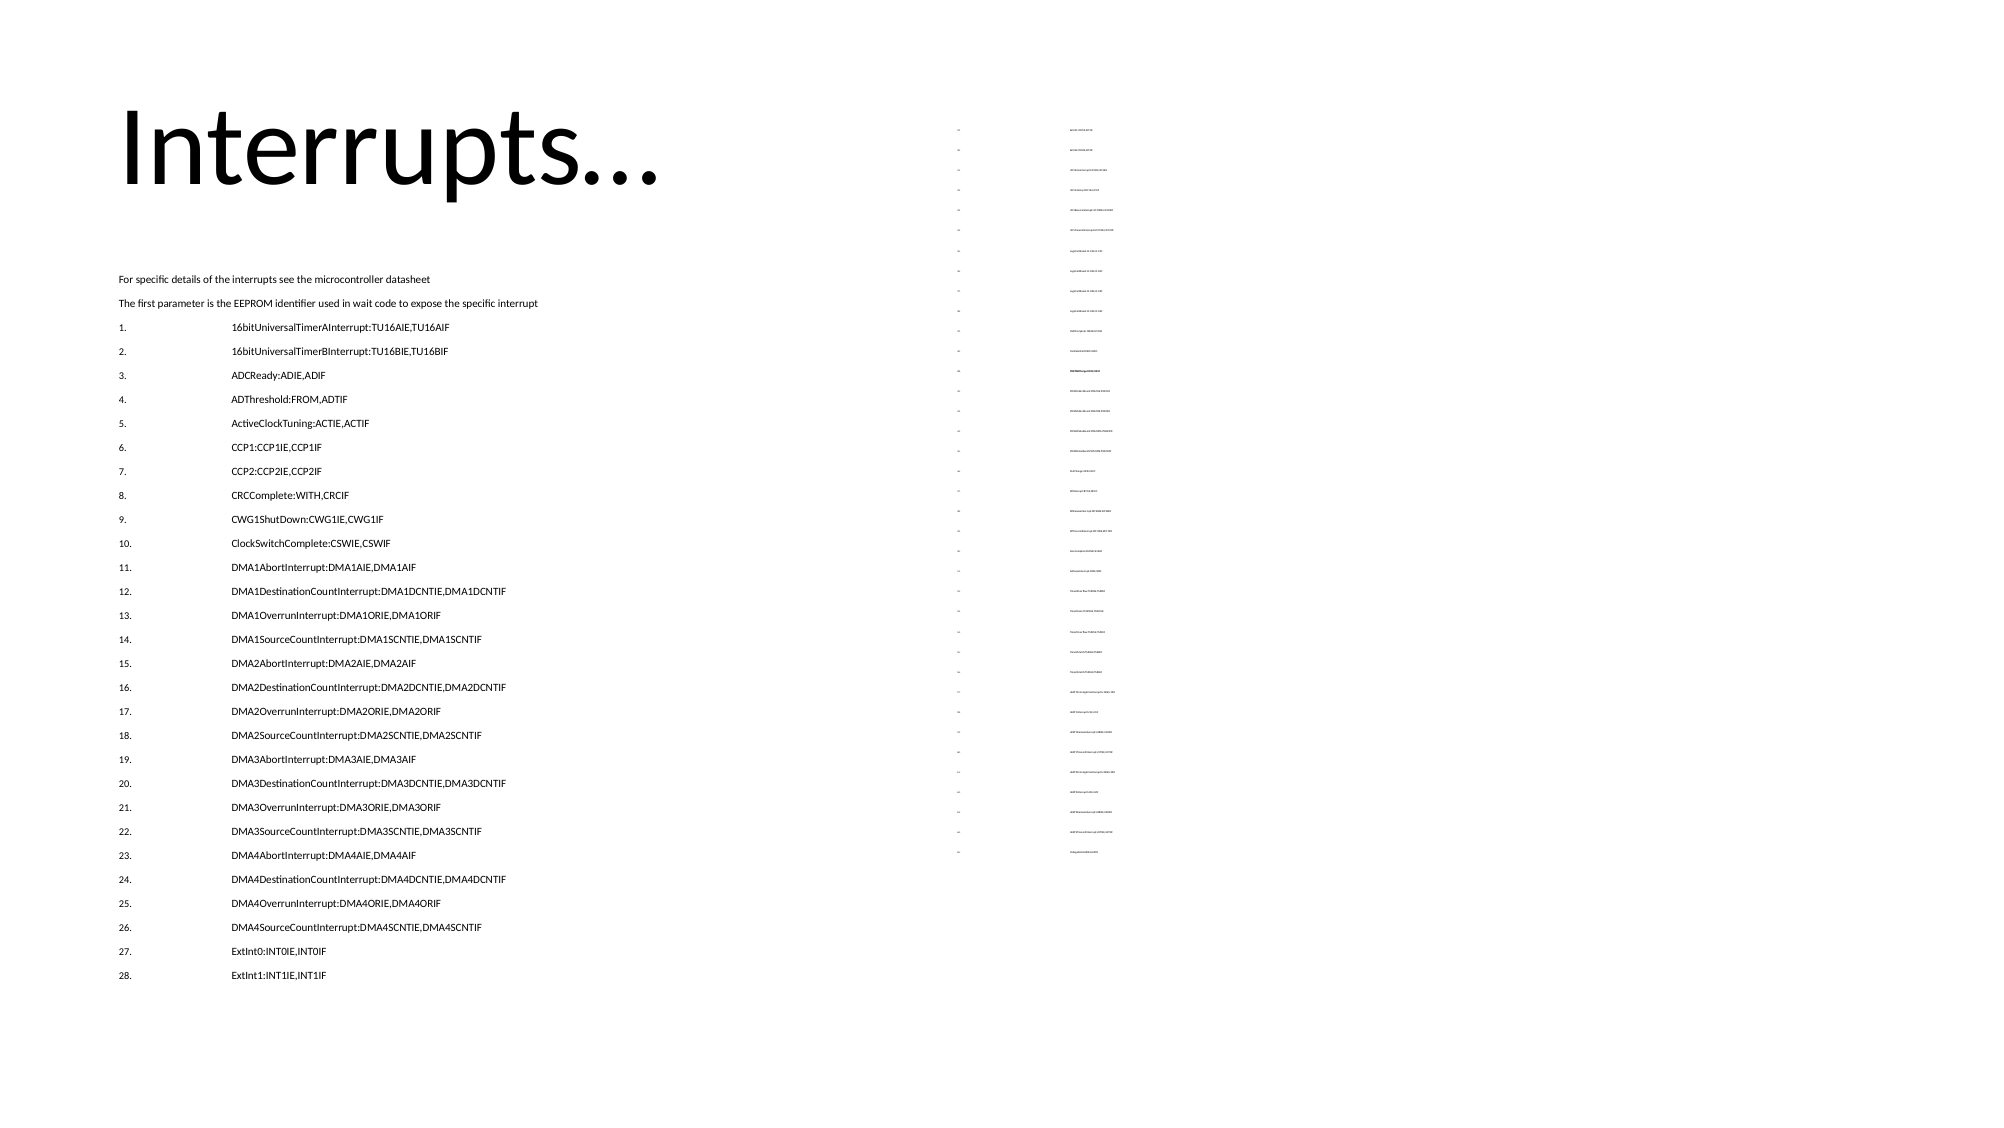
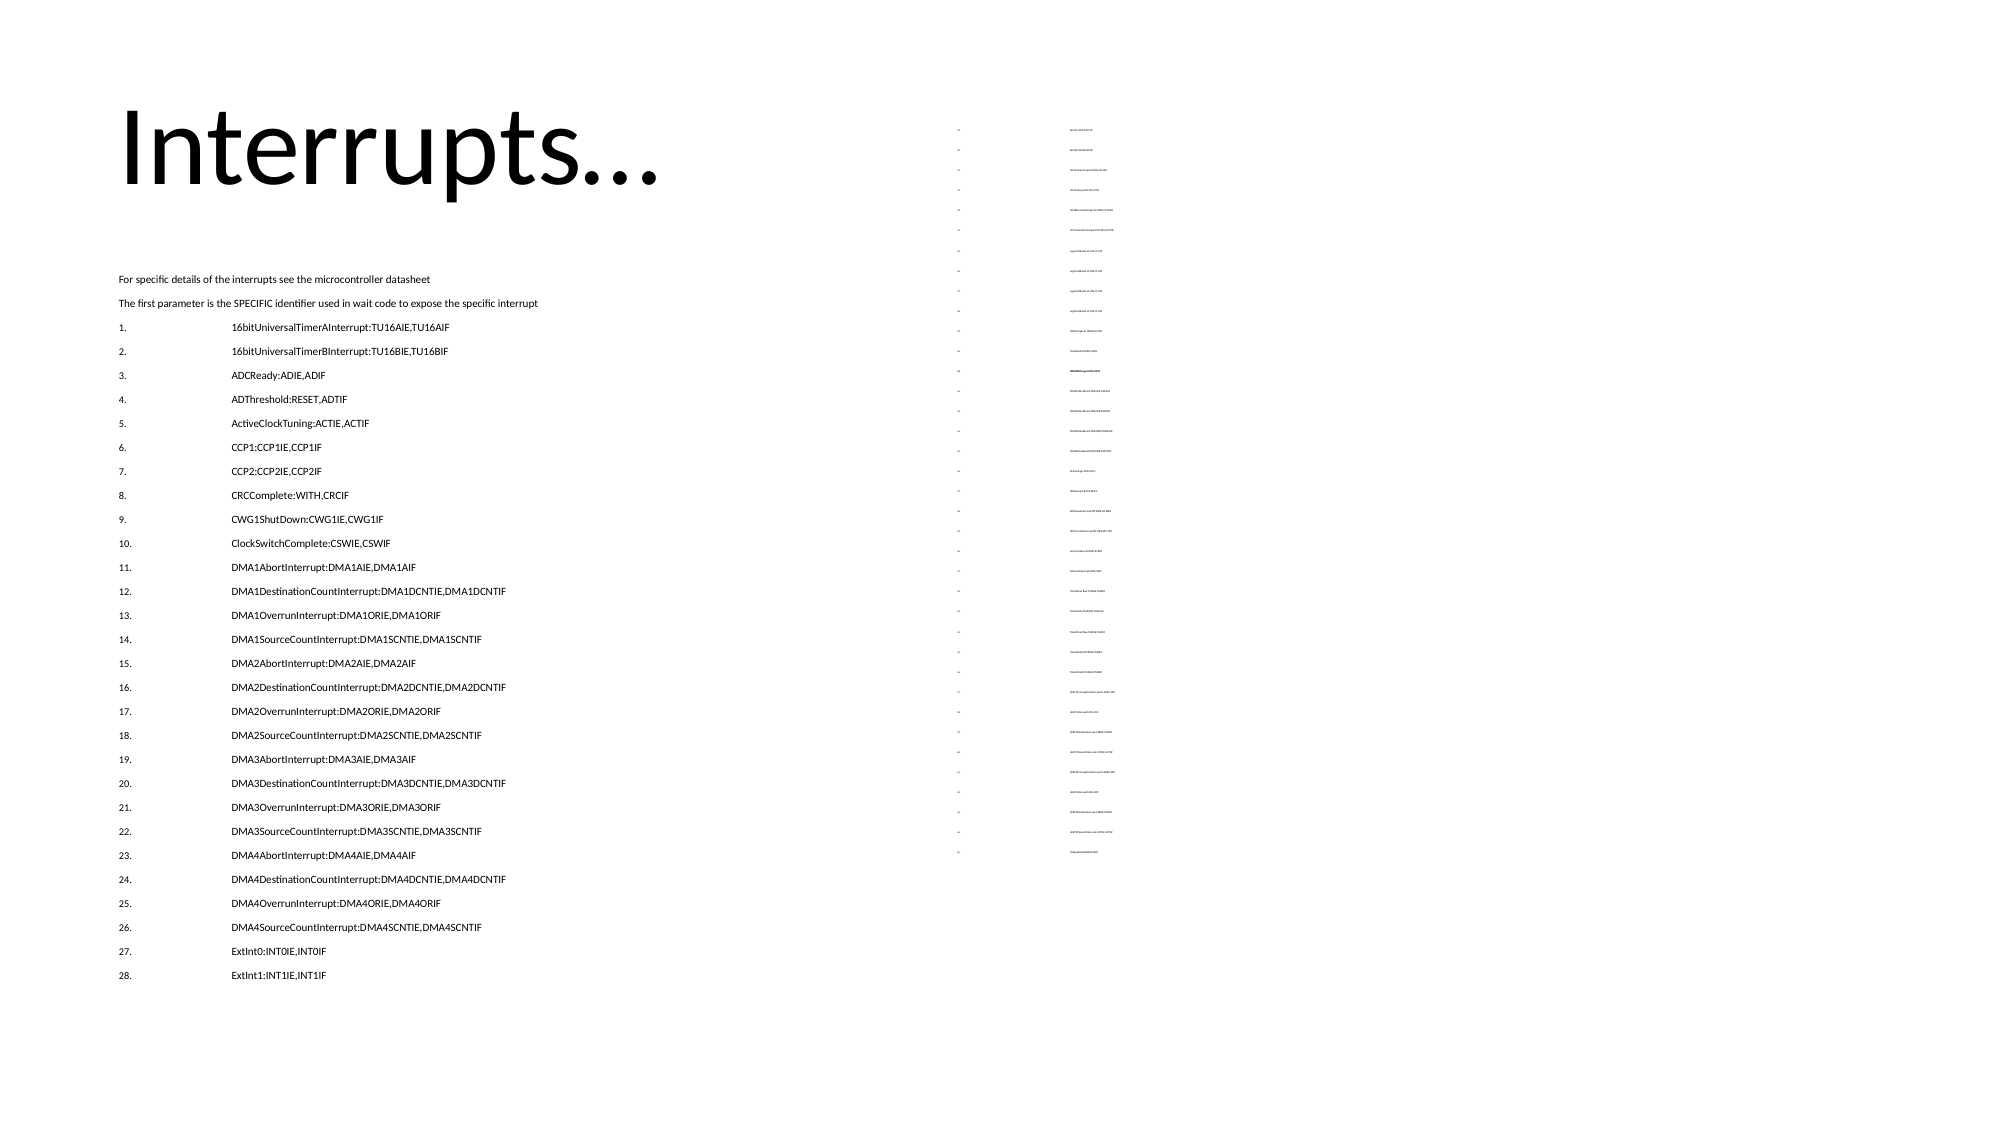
is the EEPROM: EEPROM -> SPECIFIC (253, 303)
ADThreshold:FROM,ADTIF: ADThreshold:FROM,ADTIF -> ADThreshold:RESET,ADTIF (290, 399)
